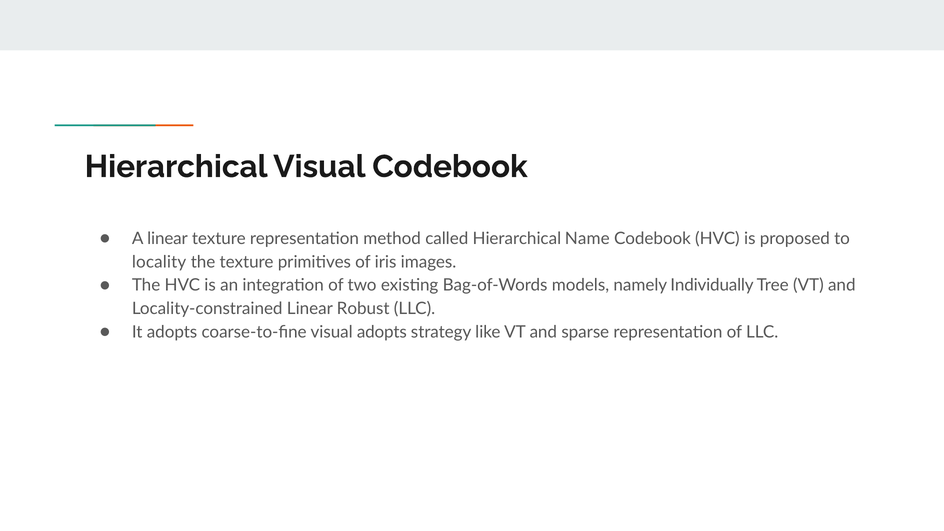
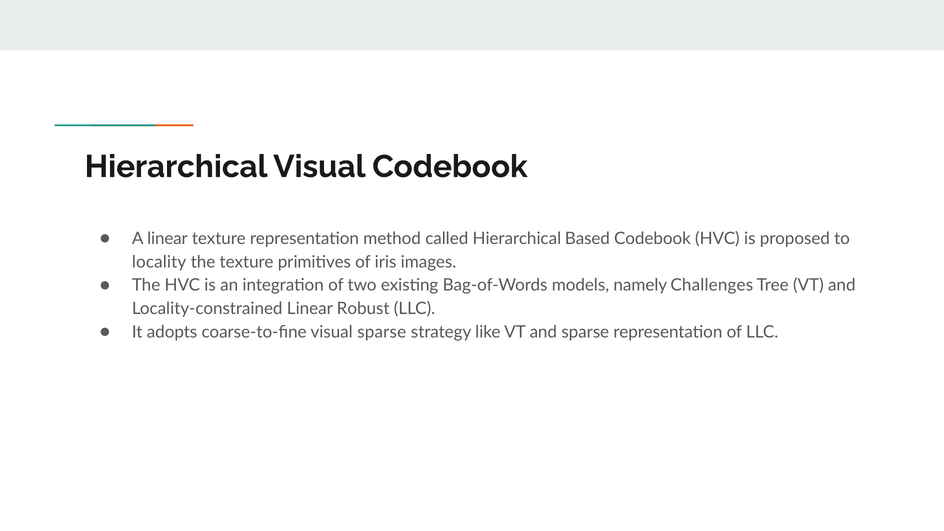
Name: Name -> Based (587, 238)
Individually: Individually -> Challenges (712, 285)
visual adopts: adopts -> sparse (382, 332)
